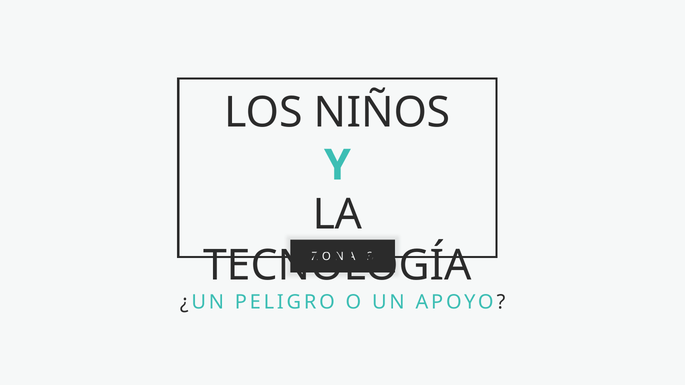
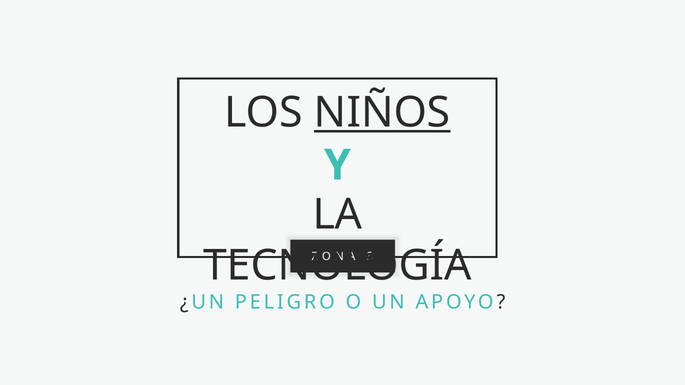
NIÑOS underline: none -> present (382, 113)
